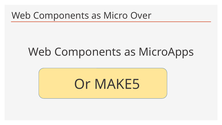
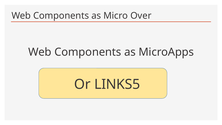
MAKE5: MAKE5 -> LINKS5 (117, 84)
